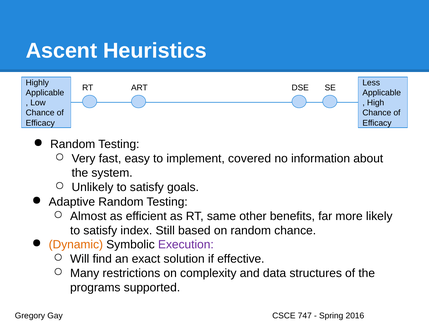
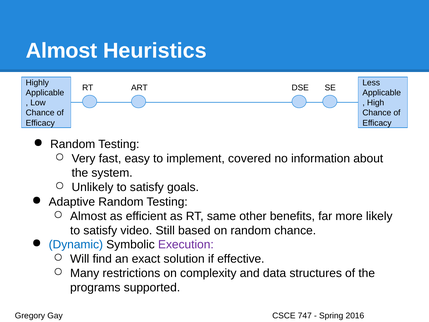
Ascent: Ascent -> Almost (62, 51)
index: index -> video (136, 230)
Dynamic colour: orange -> blue (76, 244)
